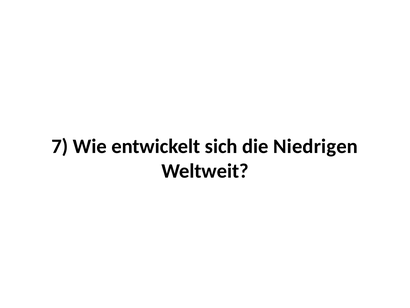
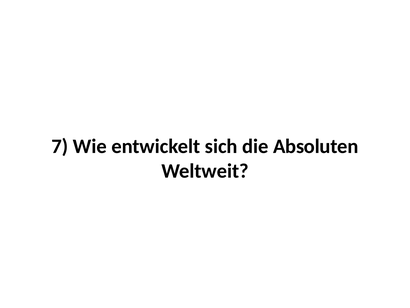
Niedrigen: Niedrigen -> Absoluten (316, 146)
